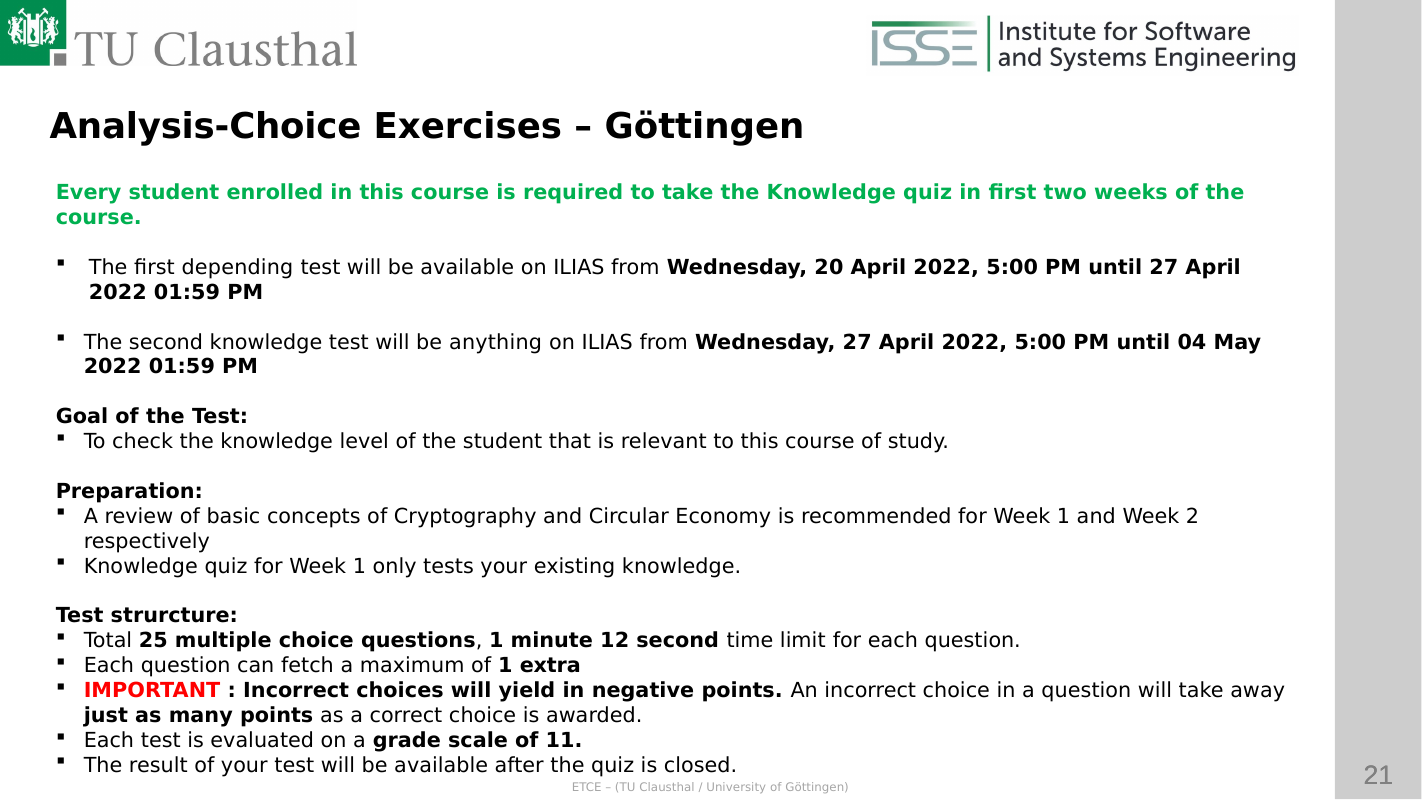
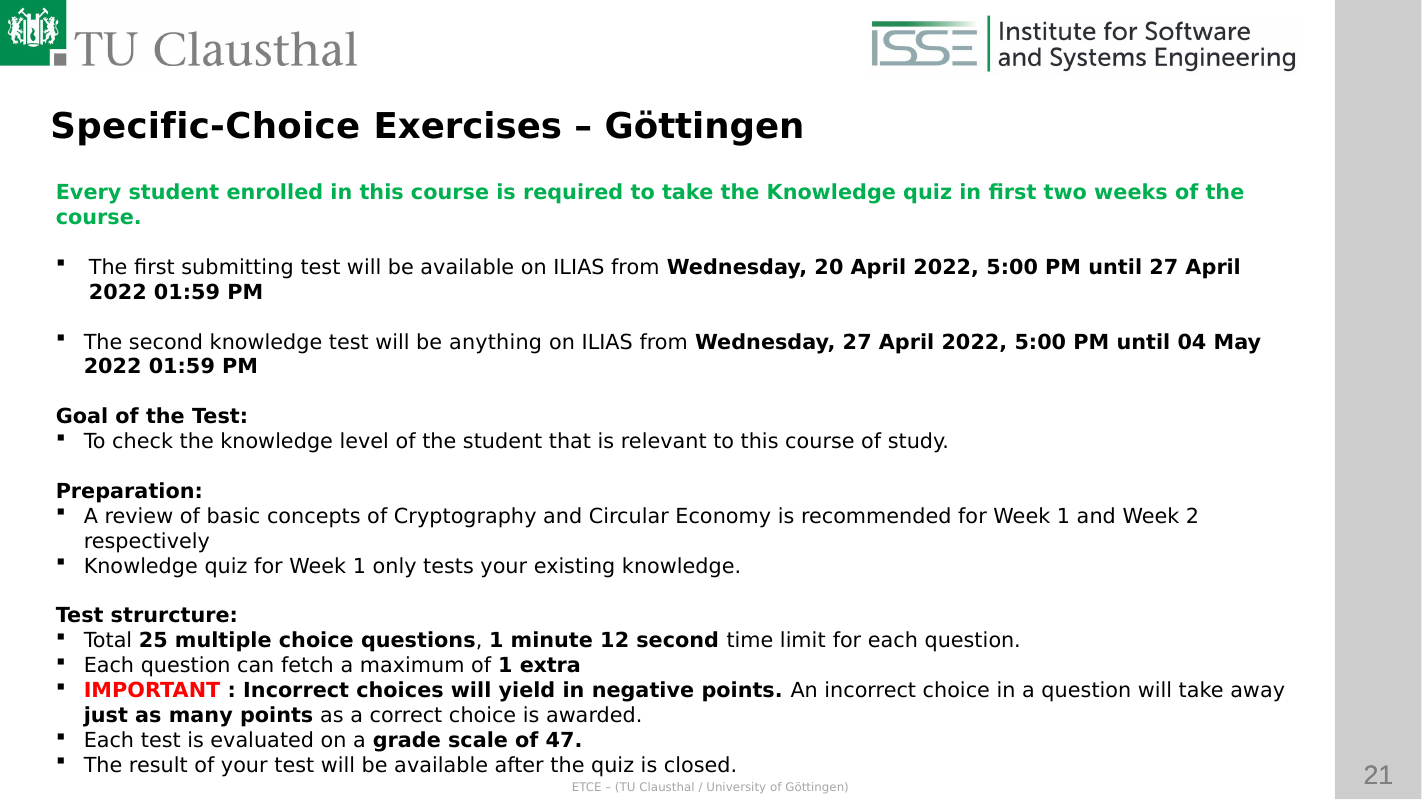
Analysis-Choice: Analysis-Choice -> Specific-Choice (205, 127)
depending: depending -> submitting (238, 267)
11: 11 -> 47 (564, 740)
